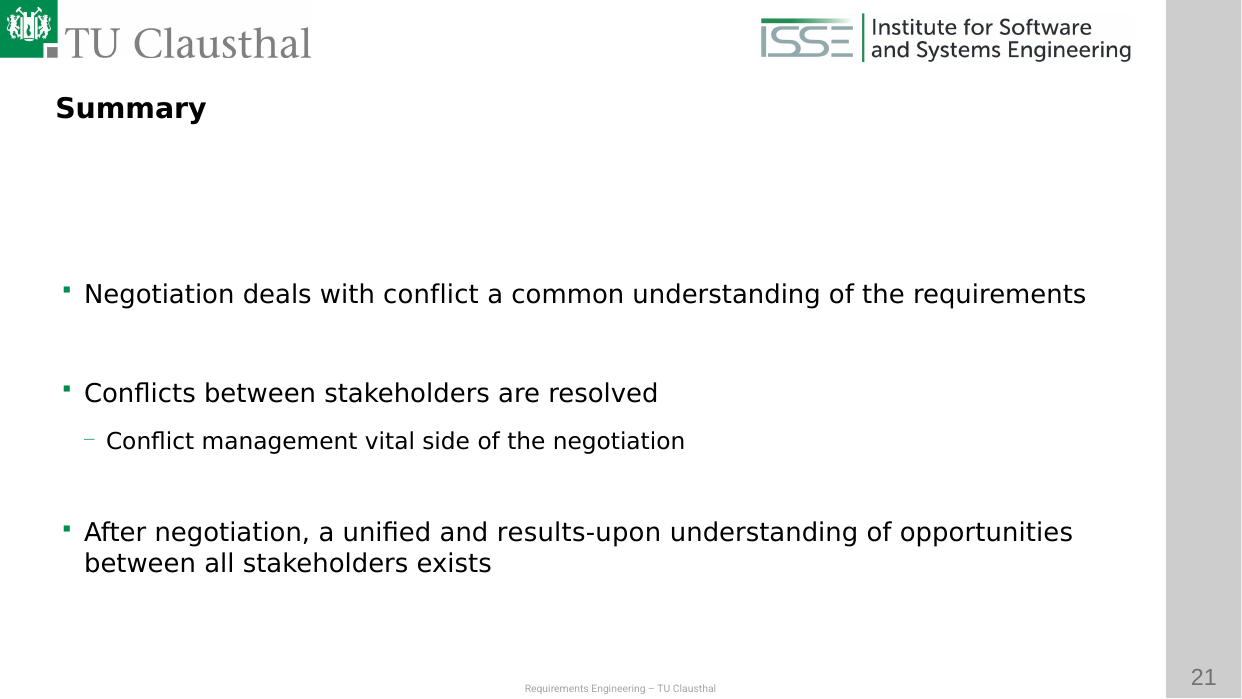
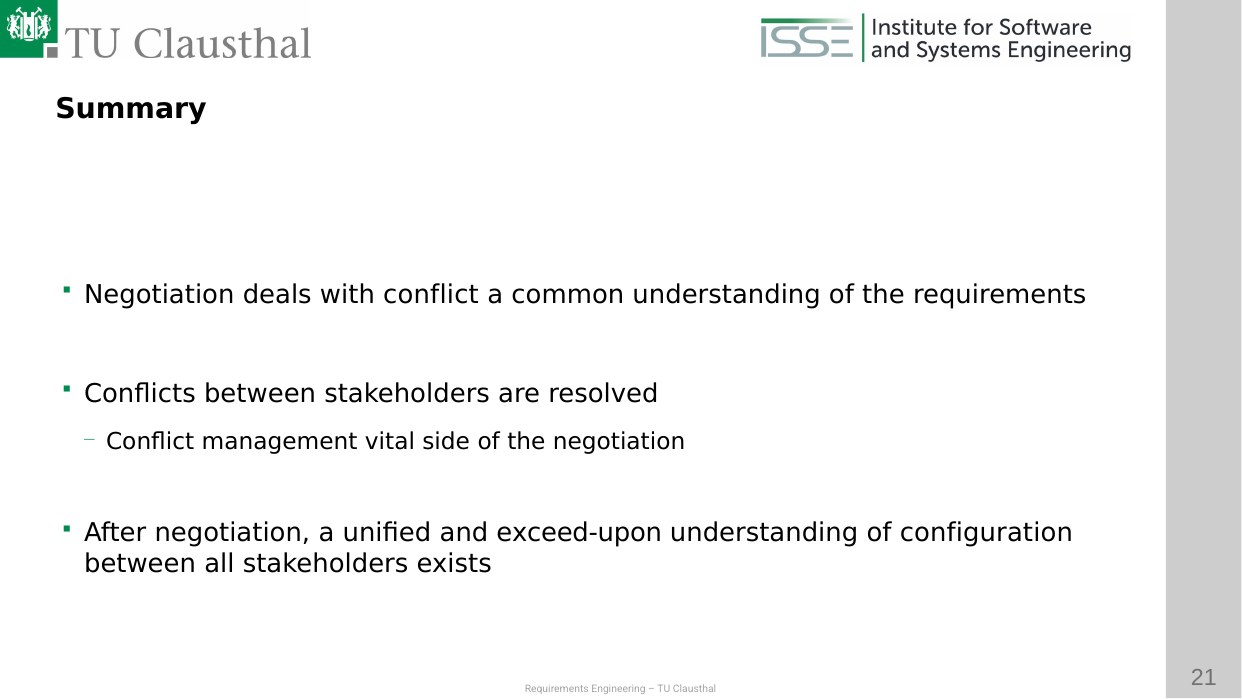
results-upon: results-upon -> exceed-upon (579, 533)
opportunities: opportunities -> configuration (986, 533)
